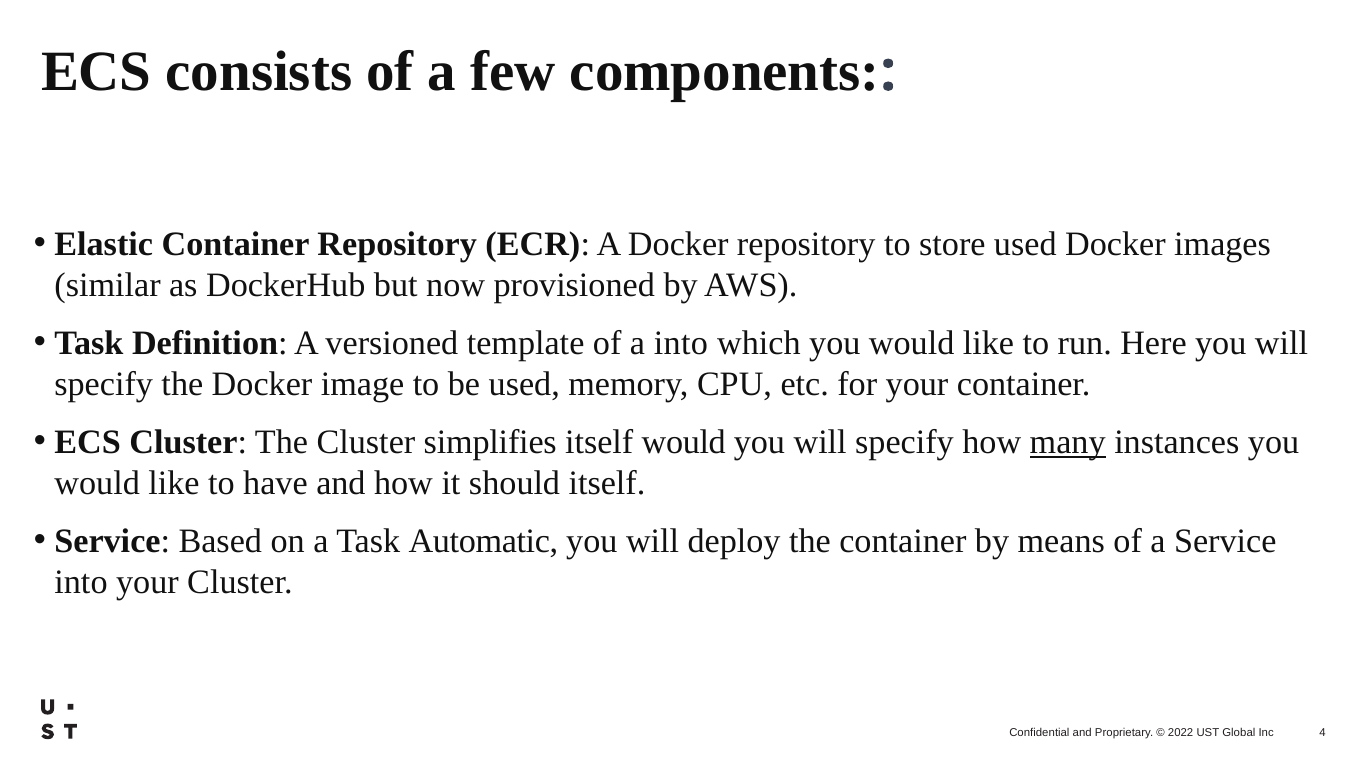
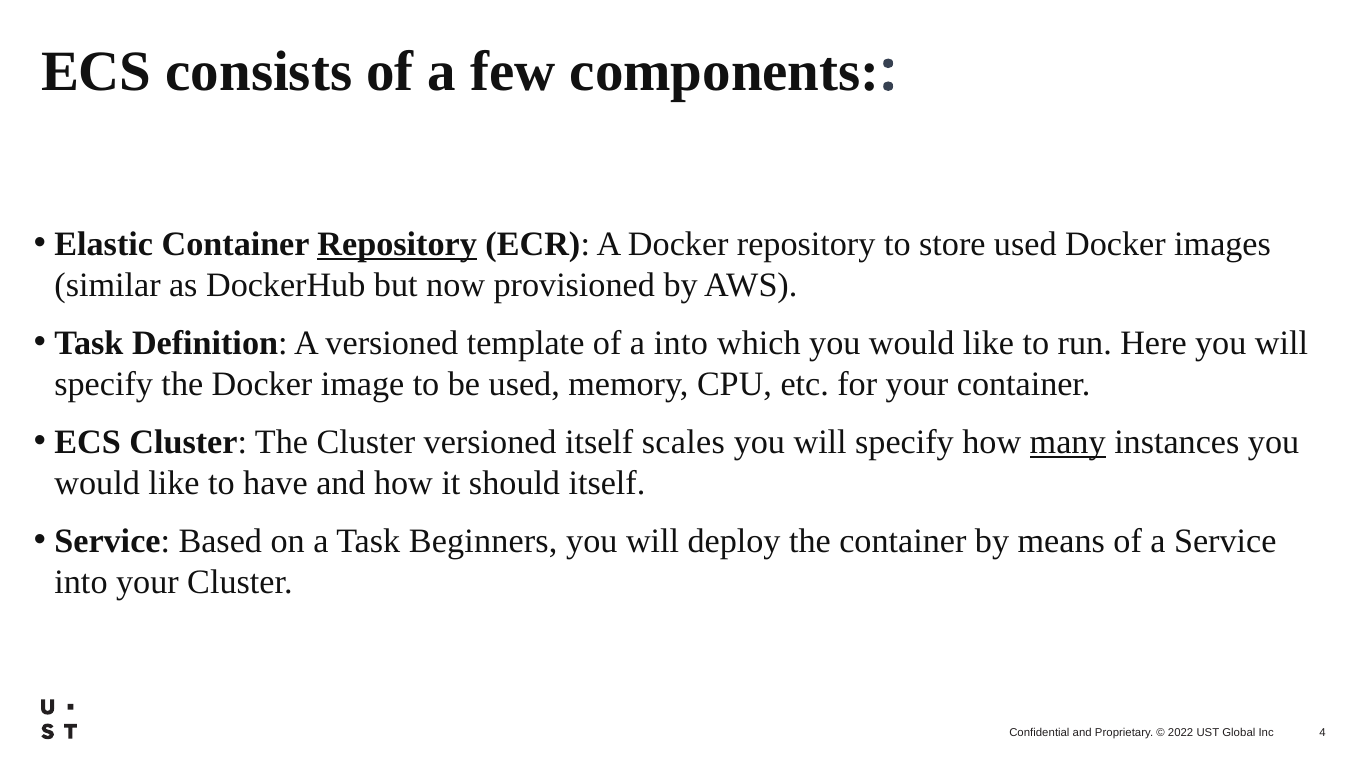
Repository underline: none -> present (397, 244)
Cluster simplifies: simplifies -> versioned (490, 442)
itself would: would -> scales (683, 442)
Automatic: Automatic -> Beginners (483, 541)
